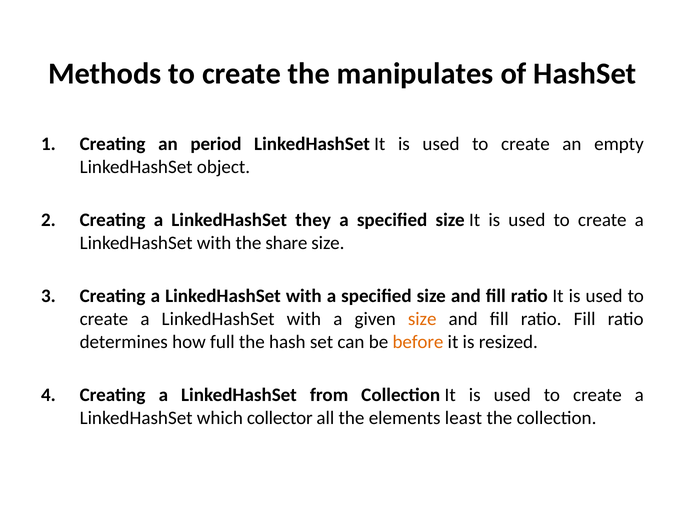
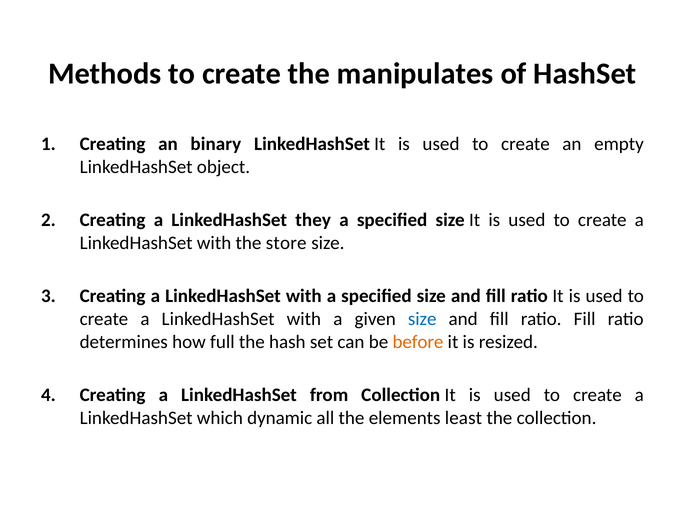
period: period -> binary (216, 144)
share: share -> store (286, 243)
size colour: orange -> blue (422, 319)
collector: collector -> dynamic (280, 418)
